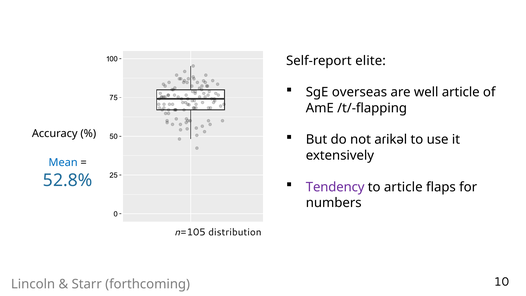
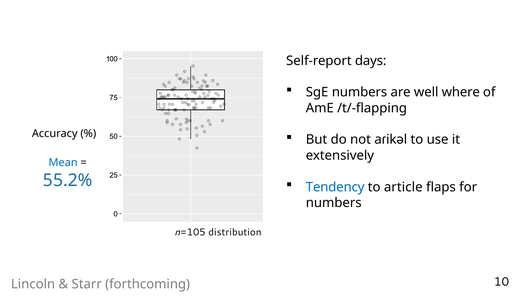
elite: elite -> days (371, 61)
SgE overseas: overseas -> numbers (360, 92)
well article: article -> where (461, 92)
52.8%: 52.8% -> 55.2% (68, 180)
Tendency colour: purple -> blue (335, 187)
